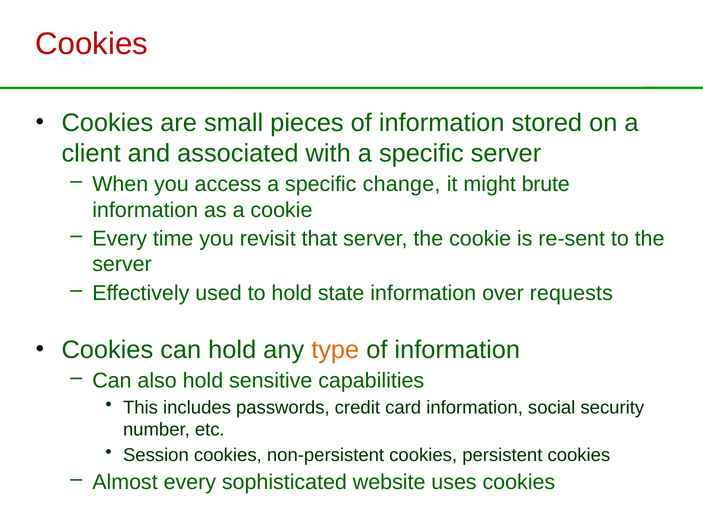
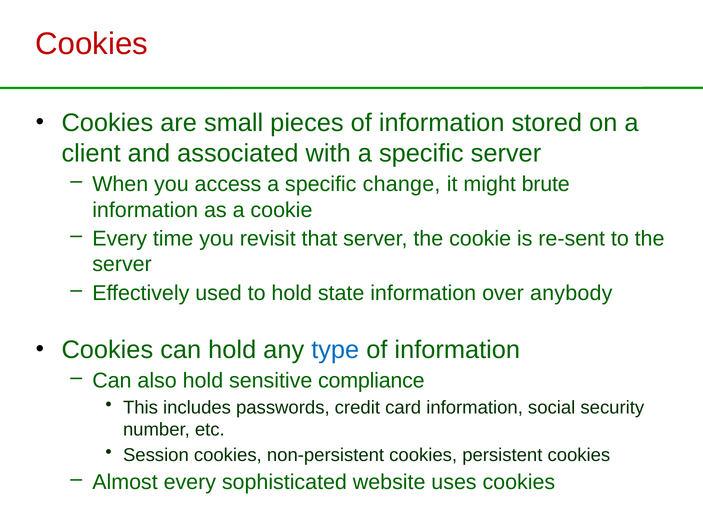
requests: requests -> anybody (571, 293)
type colour: orange -> blue (335, 350)
capabilities: capabilities -> compliance (371, 381)
